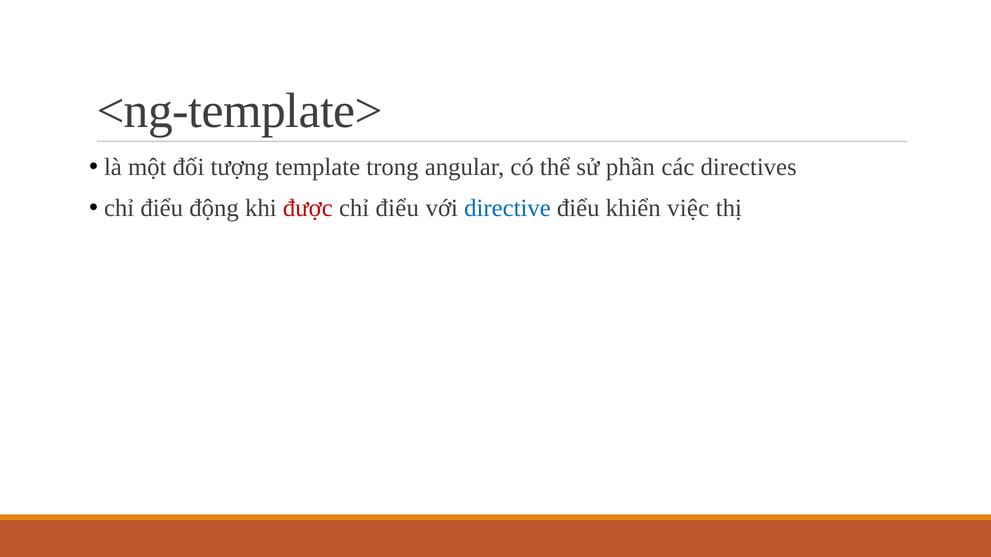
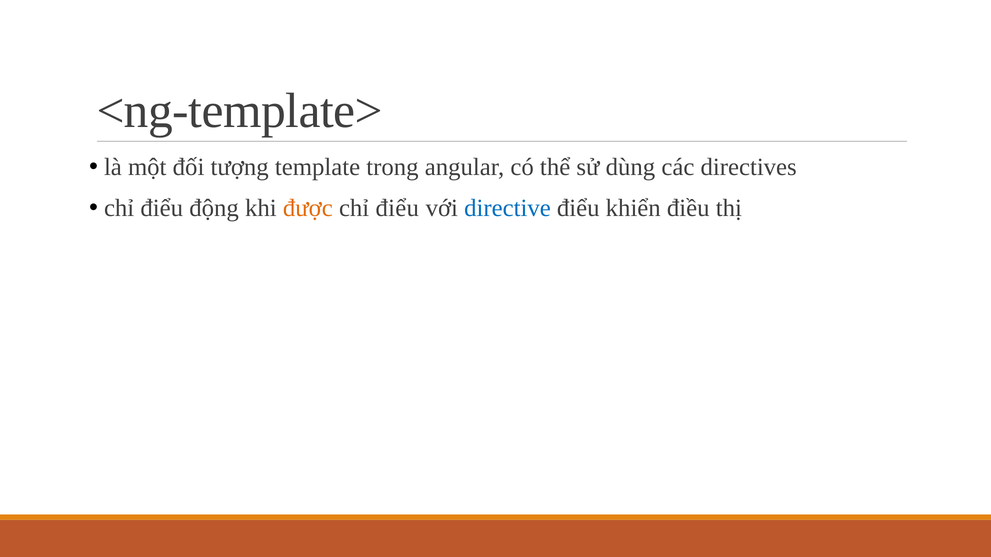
phần: phần -> dùng (630, 167)
được colour: red -> orange (308, 208)
việc: việc -> điều (688, 208)
